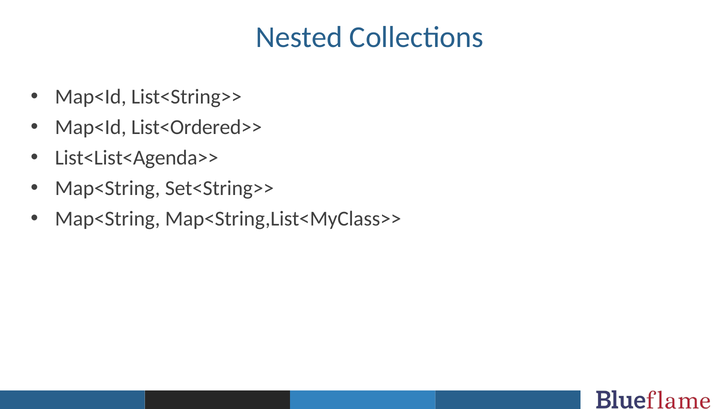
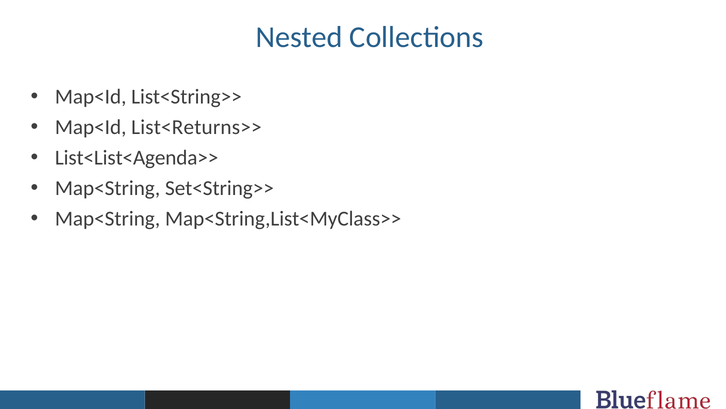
List<Ordered>>: List<Ordered>> -> List<Returns>> (196, 127)
